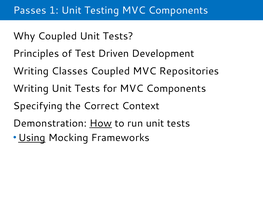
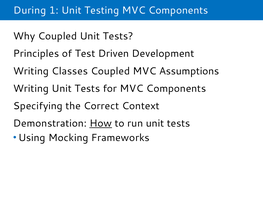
Passes: Passes -> During (30, 10)
Repositories: Repositories -> Assumptions (189, 71)
Using underline: present -> none (32, 138)
